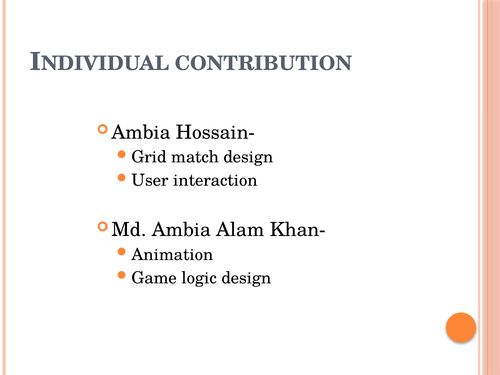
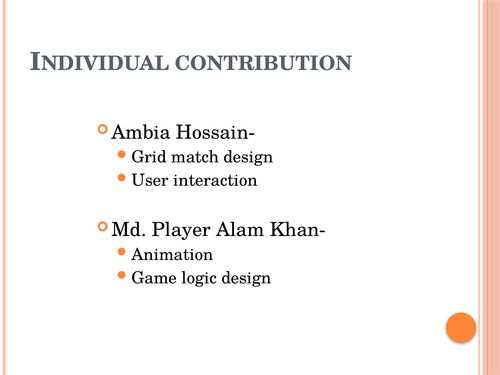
Ambia: Ambia -> Player (181, 230)
